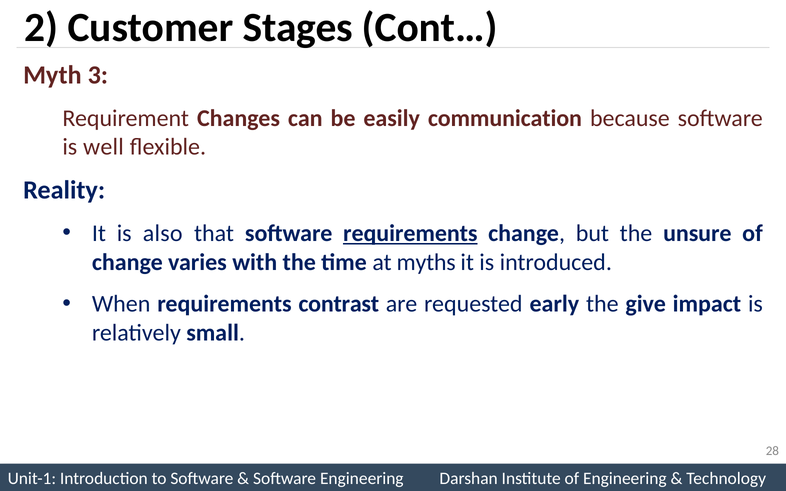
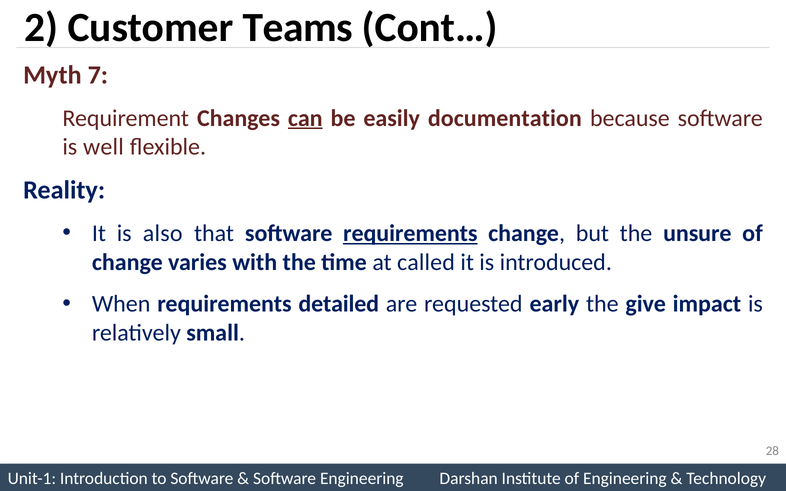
Stages: Stages -> Teams (298, 28)
3: 3 -> 7 (98, 75)
can underline: none -> present (305, 118)
communication: communication -> documentation (505, 118)
myths: myths -> called (426, 262)
contrast: contrast -> detailed (339, 304)
